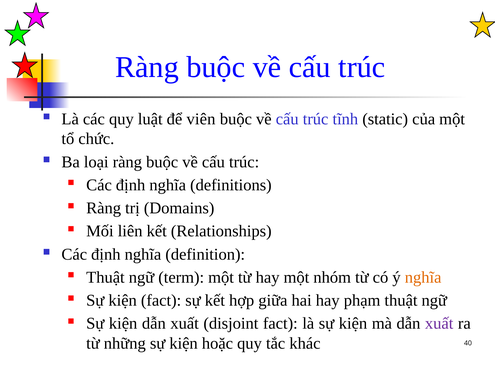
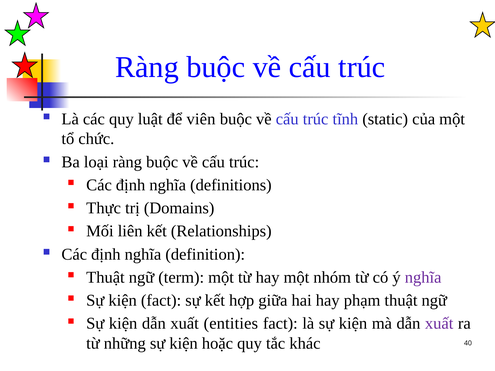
Ràng: Ràng -> Thực (104, 208)
nghĩa colour: orange -> purple (423, 278)
disjoint: disjoint -> entities (231, 324)
